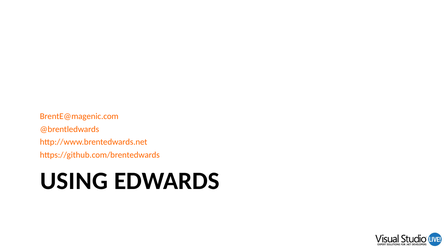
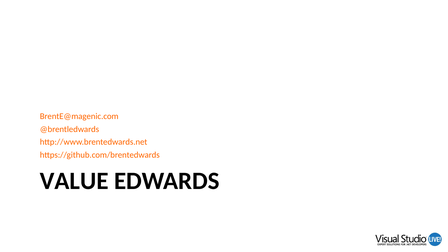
USING: USING -> VALUE (74, 181)
